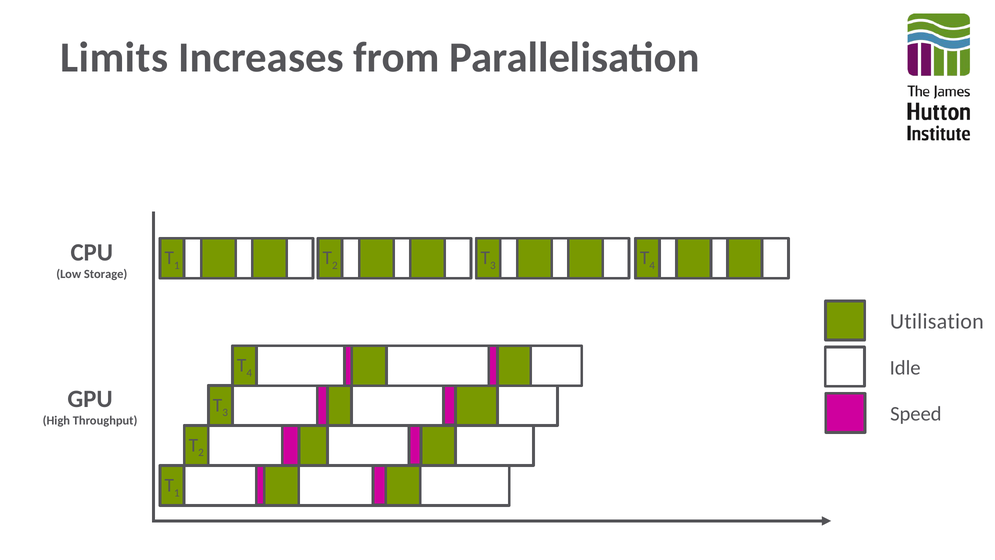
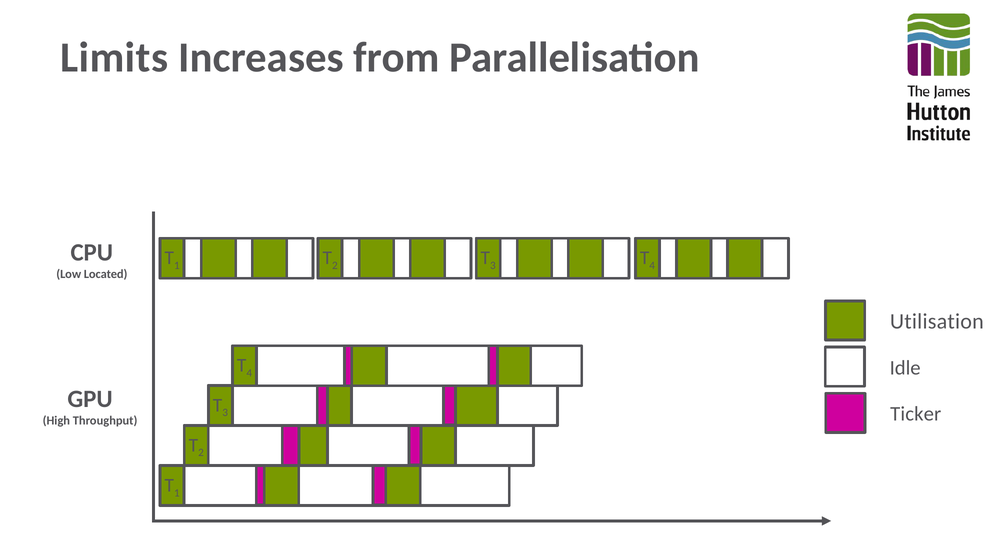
Storage: Storage -> Located (106, 274)
Speed: Speed -> Ticker (916, 414)
